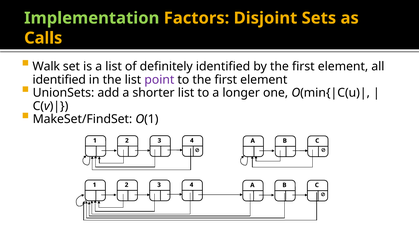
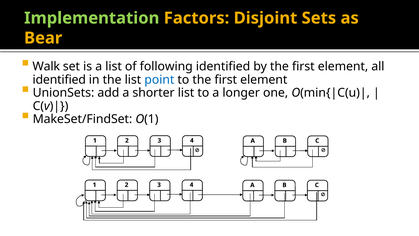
Calls: Calls -> Bear (43, 38)
definitely: definitely -> following (166, 66)
point colour: purple -> blue (159, 80)
